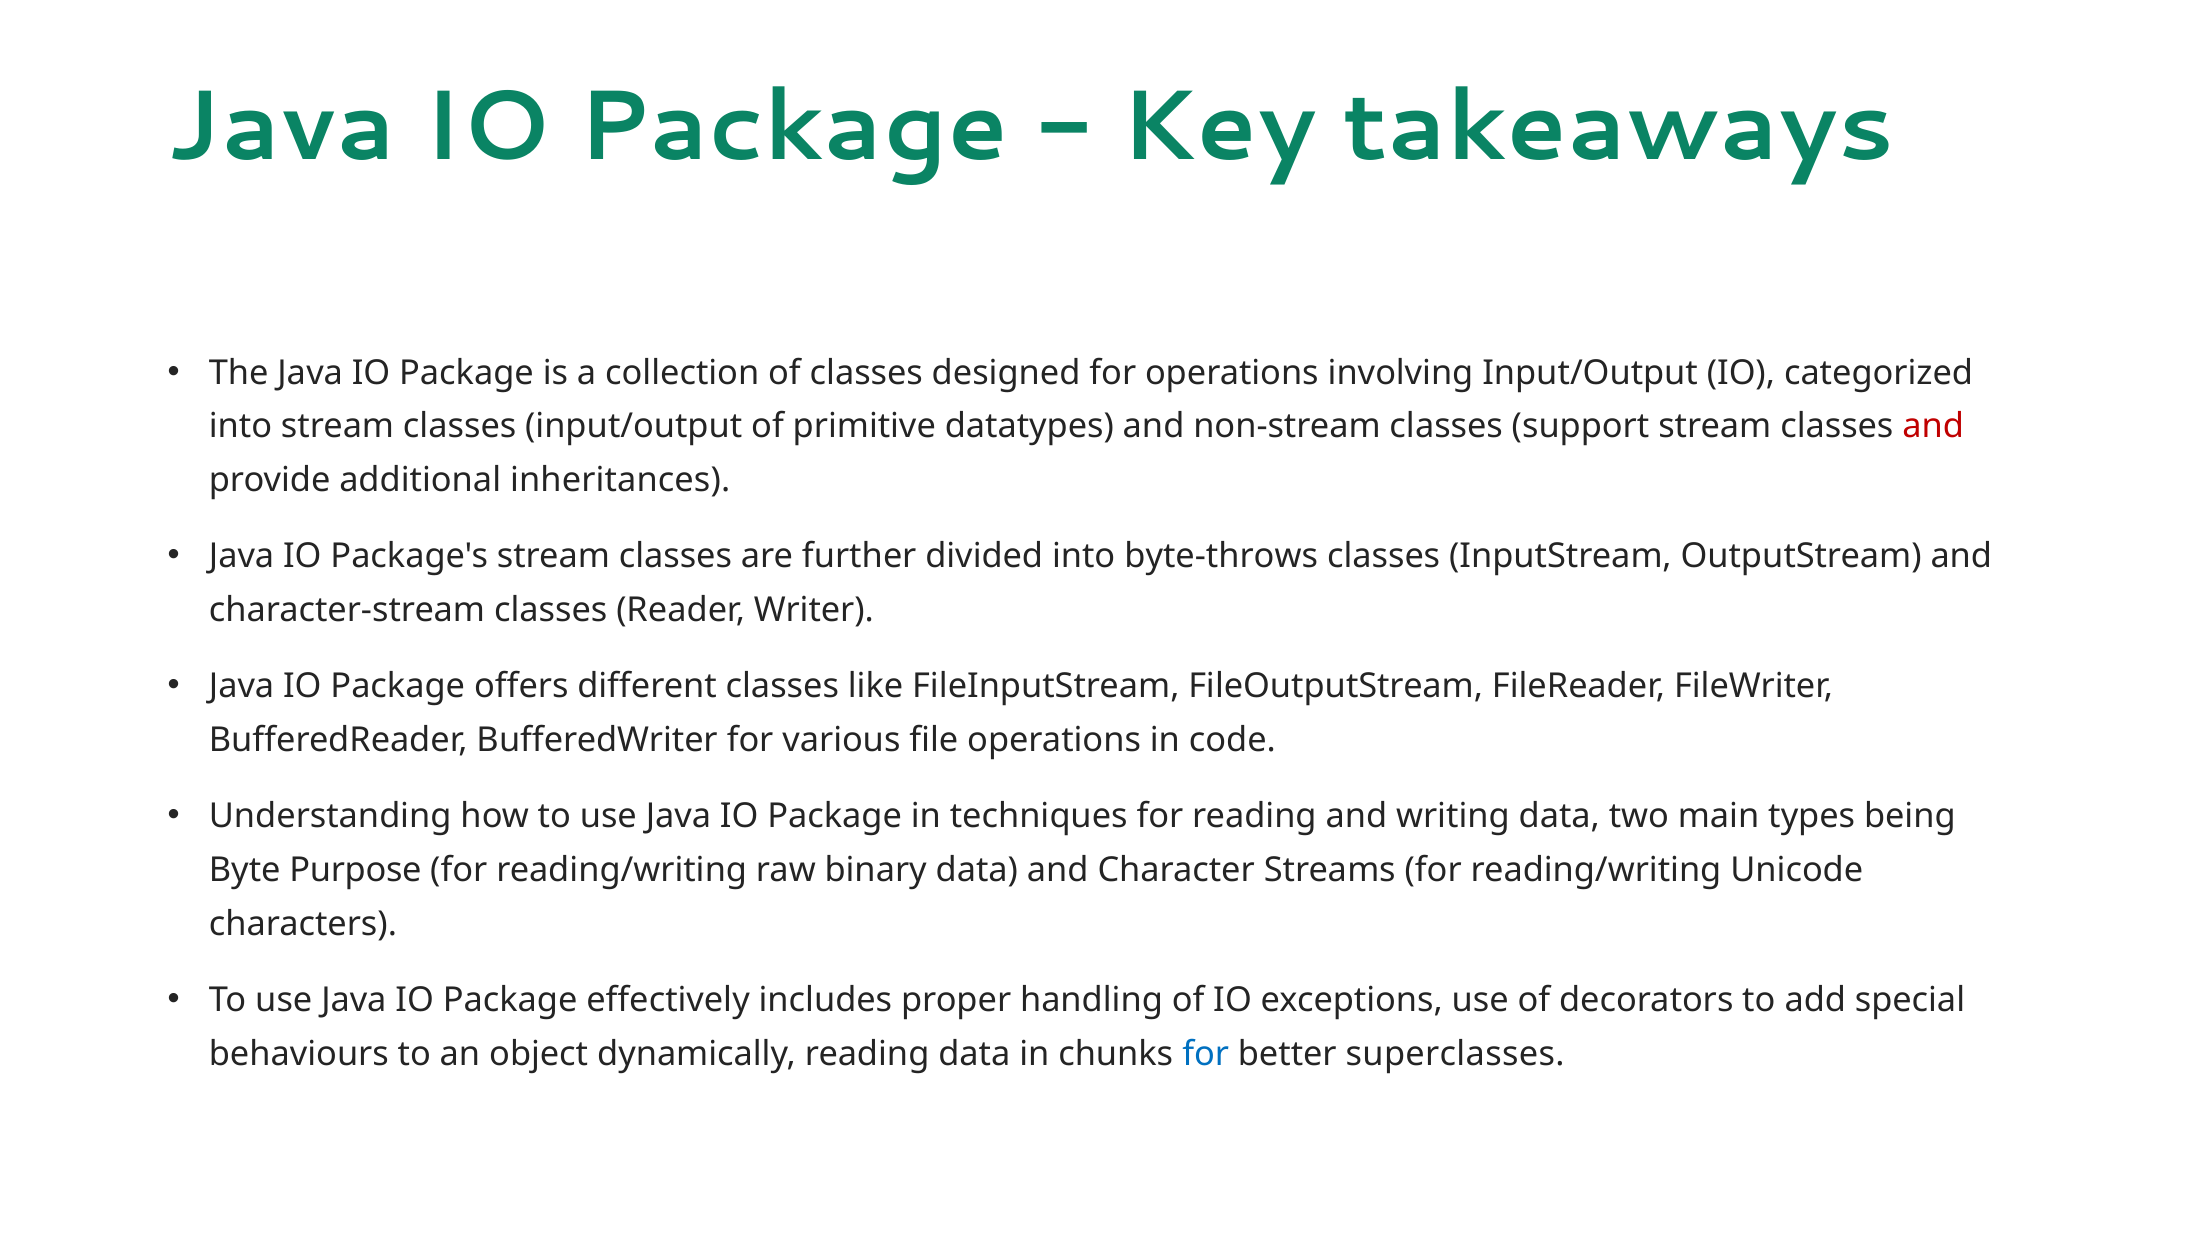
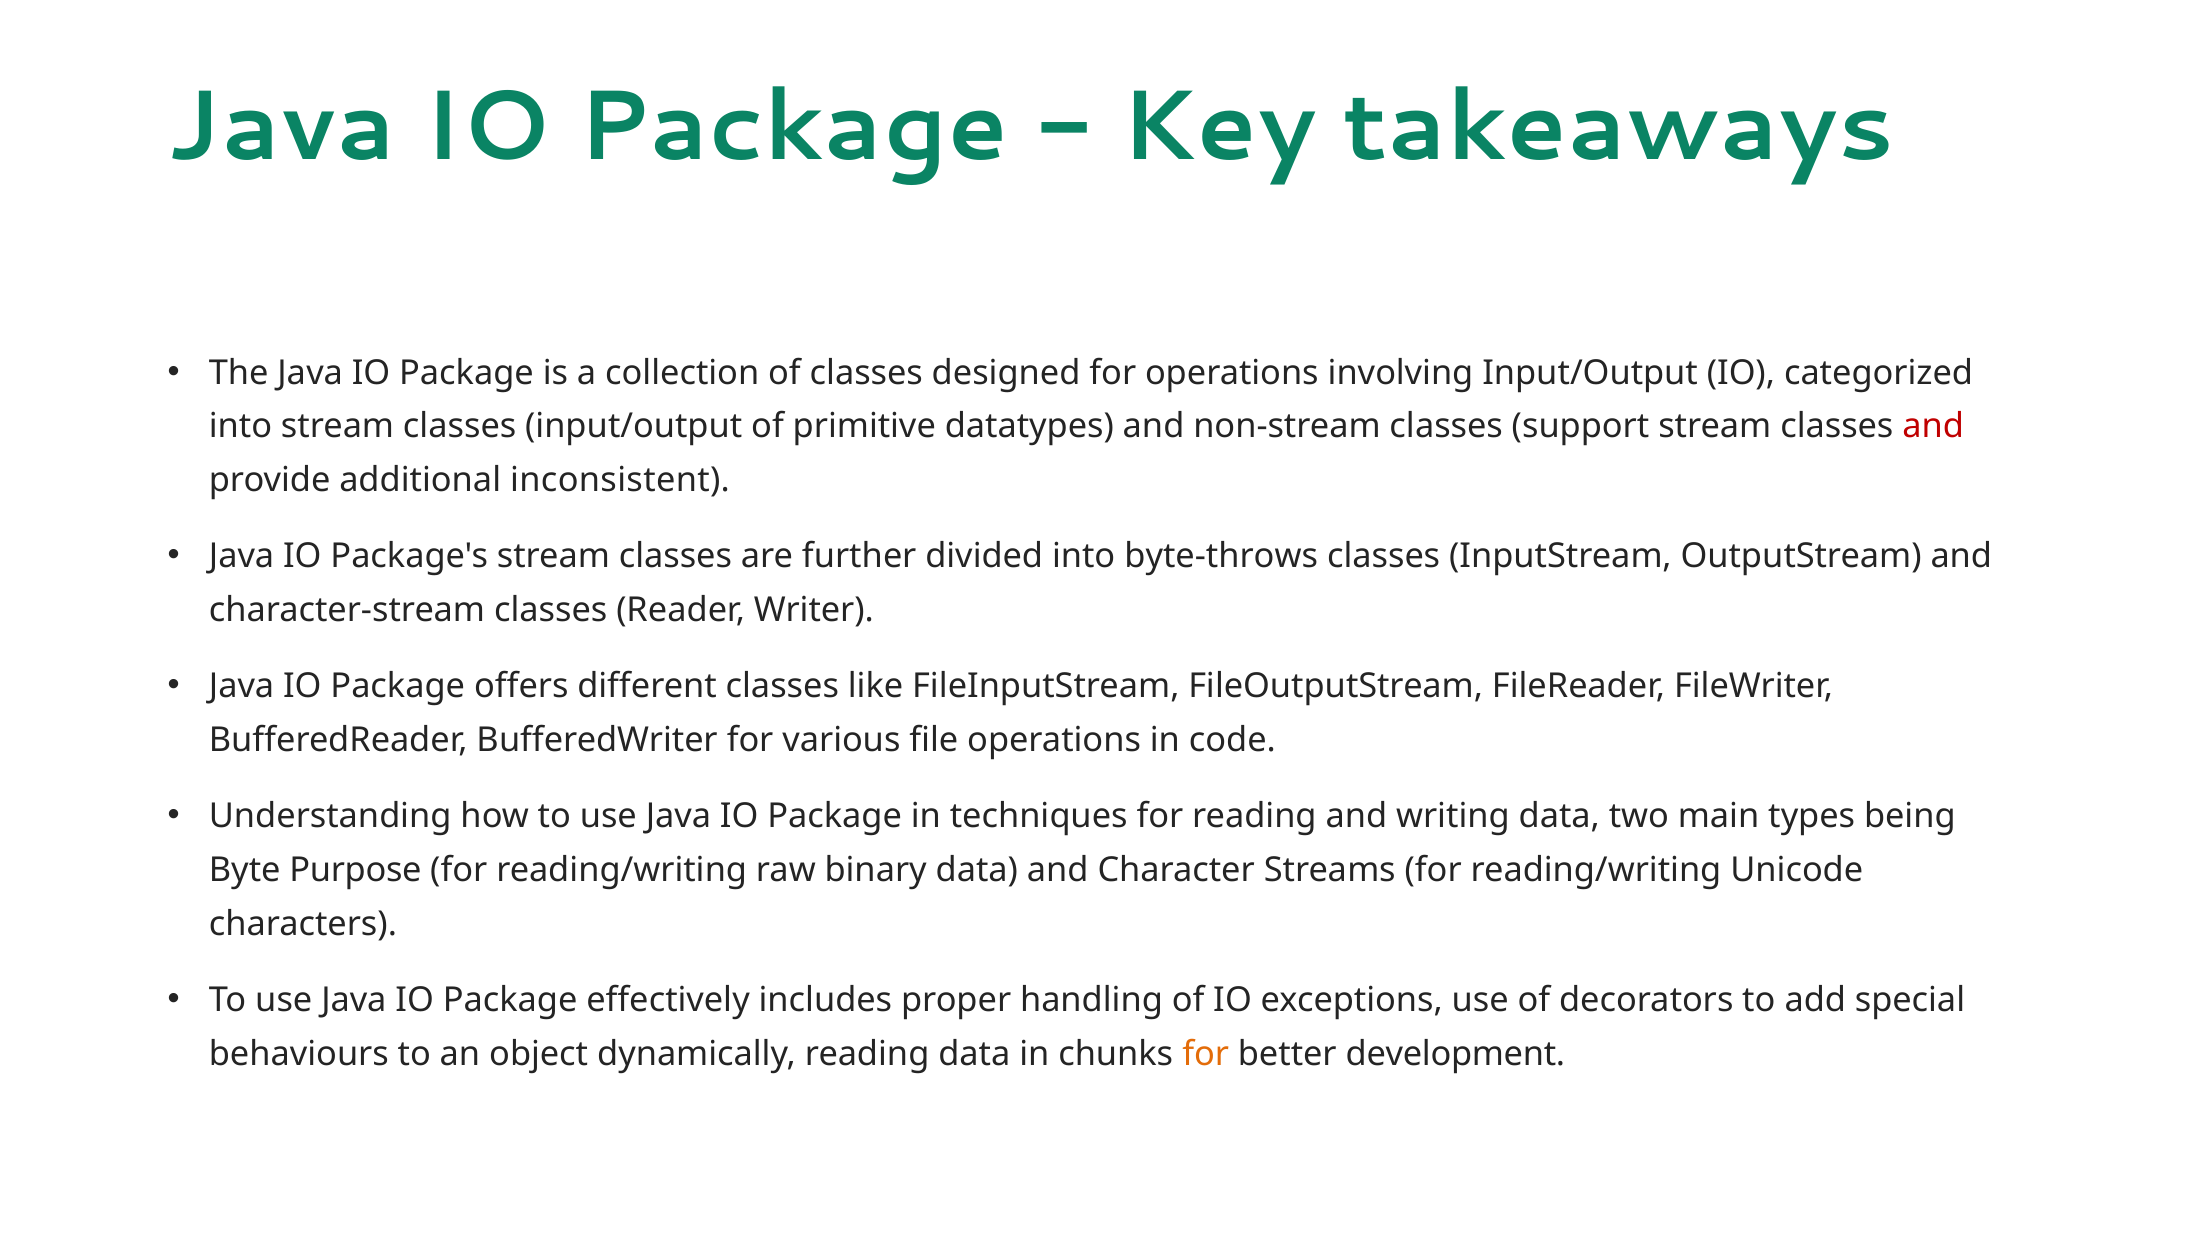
inheritances: inheritances -> inconsistent (620, 480)
for colour: blue -> orange (1206, 1054)
superclasses: superclasses -> development (1455, 1054)
